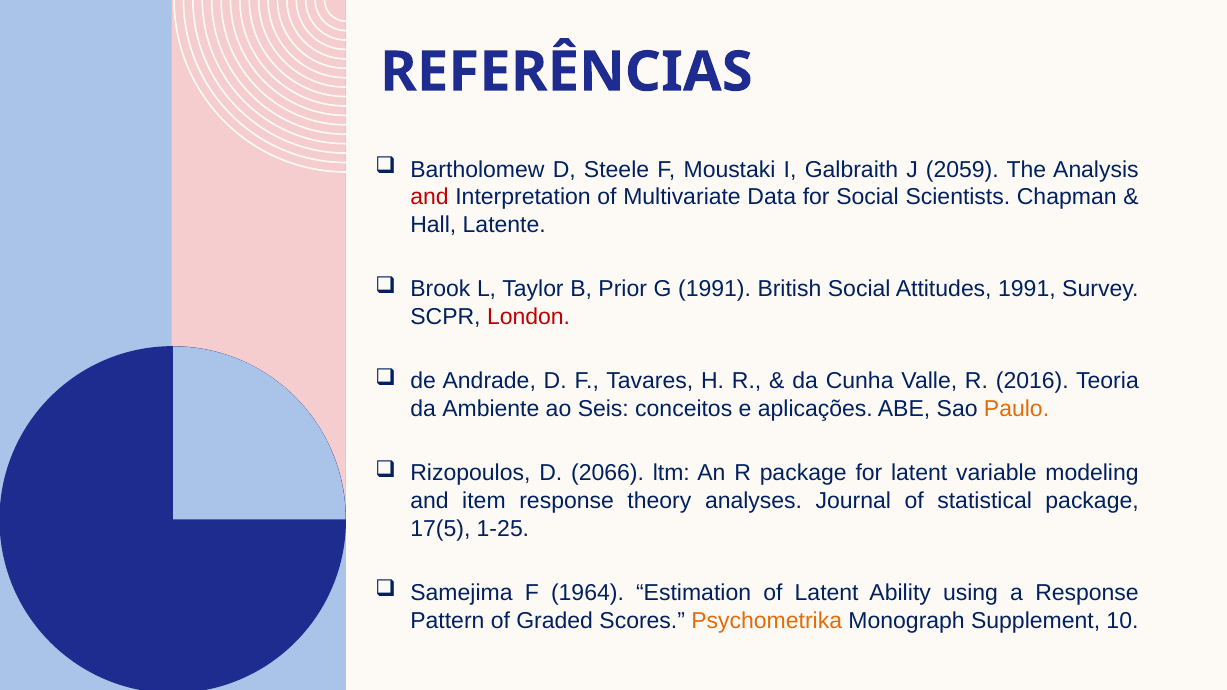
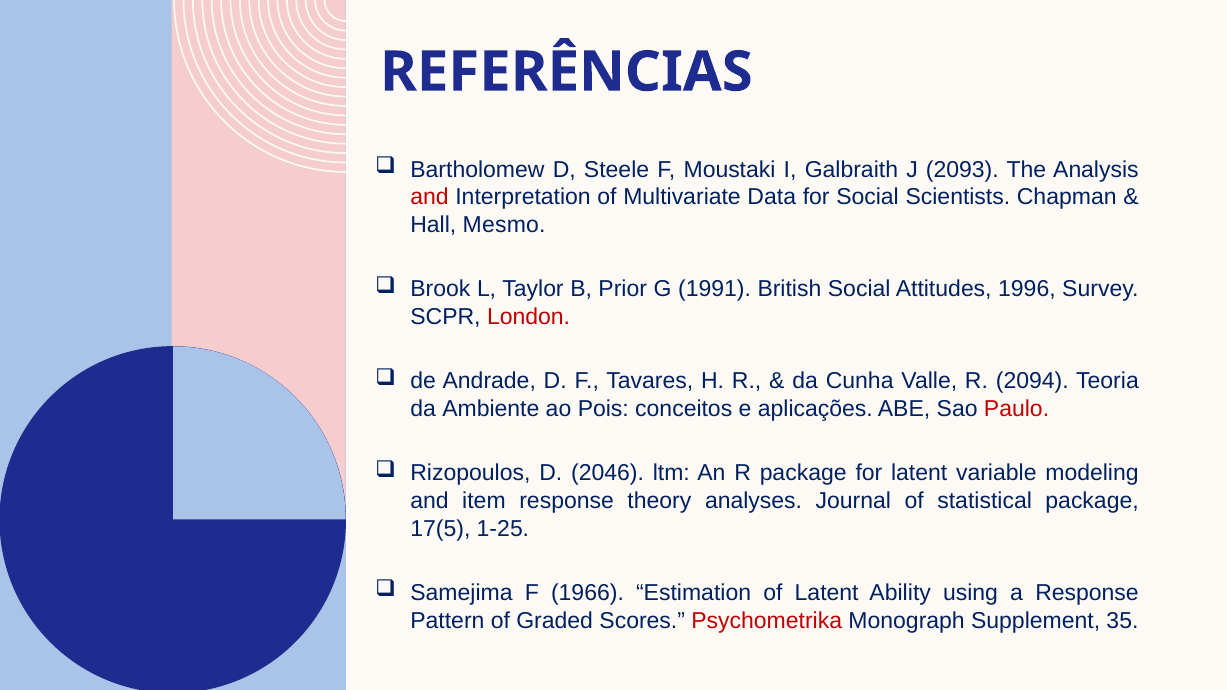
2059: 2059 -> 2093 (962, 170)
Latente: Latente -> Mesmo (504, 225)
Attitudes 1991: 1991 -> 1996 (1027, 289)
2016: 2016 -> 2094 (1032, 381)
Seis: Seis -> Pois (603, 409)
Paulo colour: orange -> red (1017, 409)
2066: 2066 -> 2046 (608, 473)
1964: 1964 -> 1966 (587, 593)
Psychometrika colour: orange -> red (767, 621)
10: 10 -> 35 (1122, 621)
